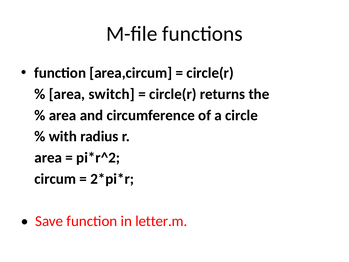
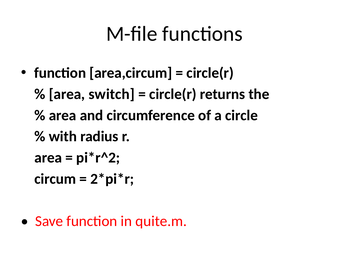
letter.m: letter.m -> quite.m (161, 221)
